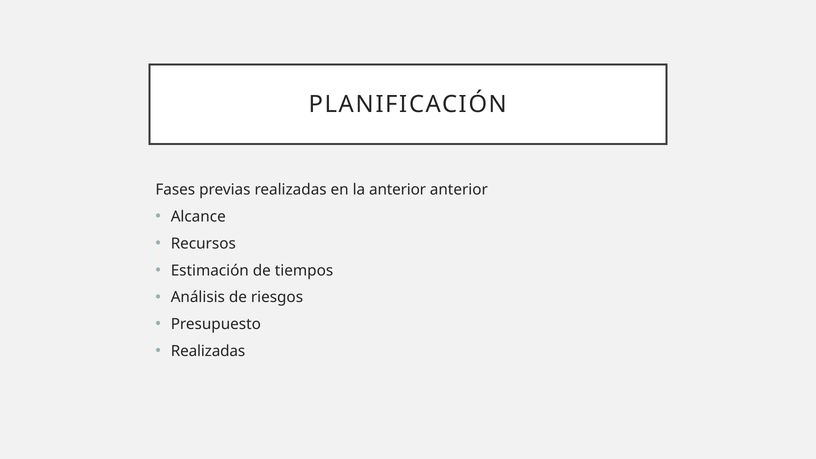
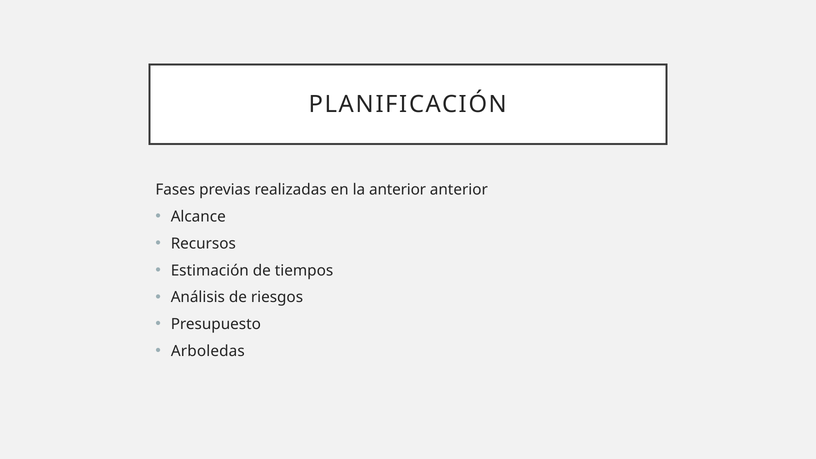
Realizadas: Realizadas -> Arboledas (208, 351)
